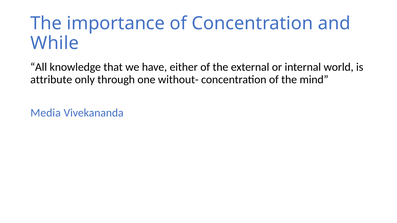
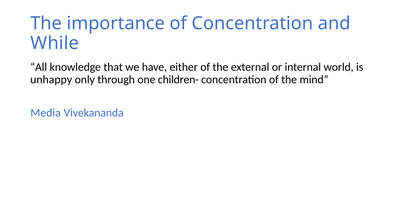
attribute: attribute -> unhappy (51, 80)
without-: without- -> children- (178, 80)
